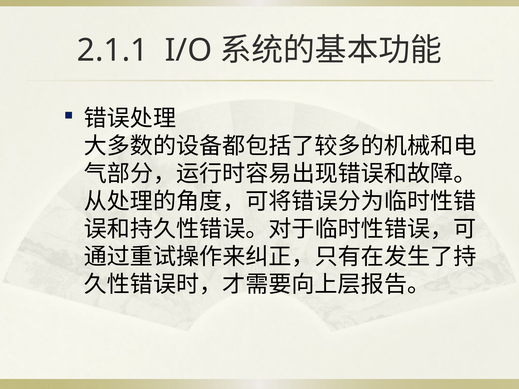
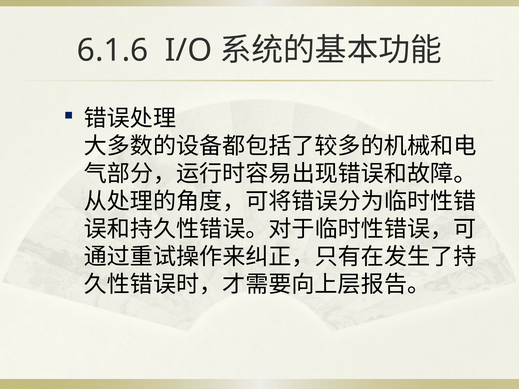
2.1.1: 2.1.1 -> 6.1.6 (113, 50)
